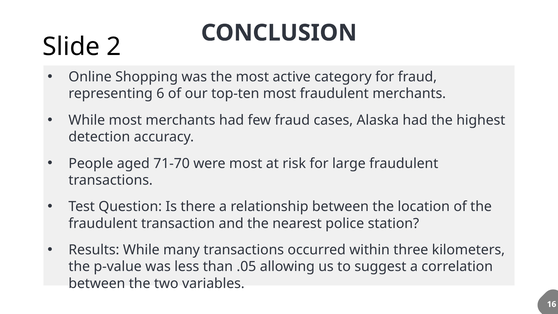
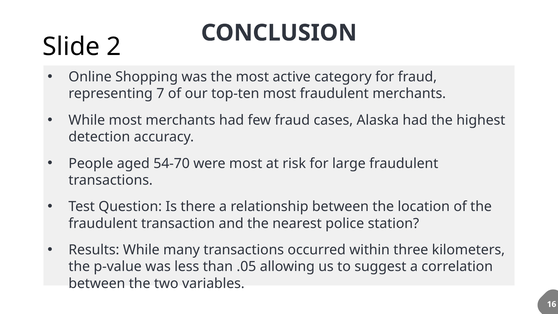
6: 6 -> 7 (160, 94)
71-70: 71-70 -> 54-70 (172, 163)
